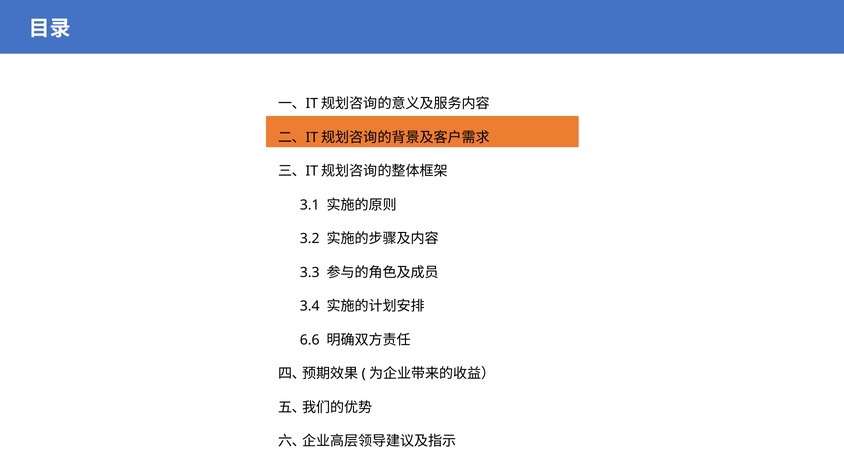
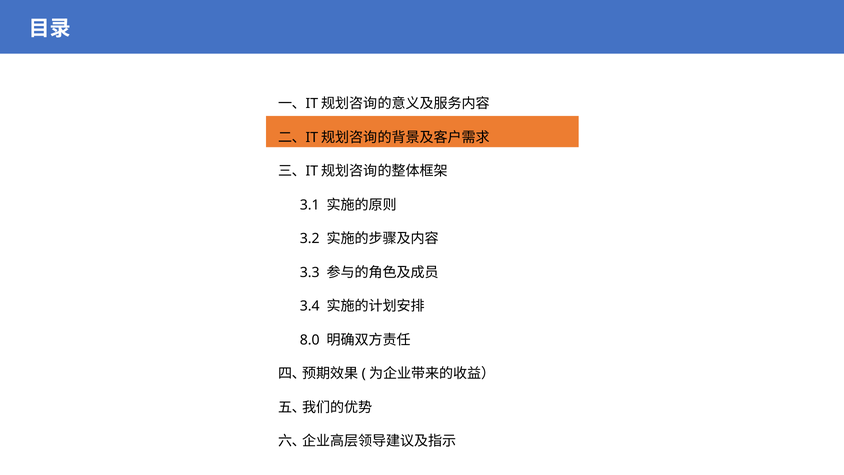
6.6: 6.6 -> 8.0 (310, 340)
